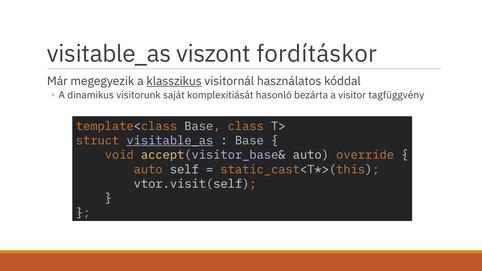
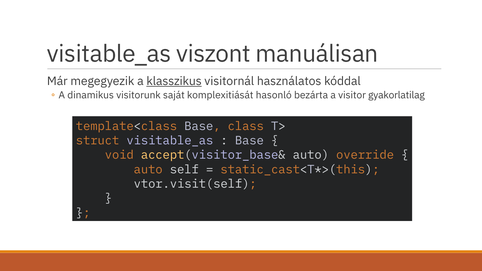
fordításkor: fordításkor -> manuálisan (317, 54)
tagfüggvény: tagfüggvény -> gyakorlatilag (396, 95)
visitable_as underline: present -> none (170, 141)
